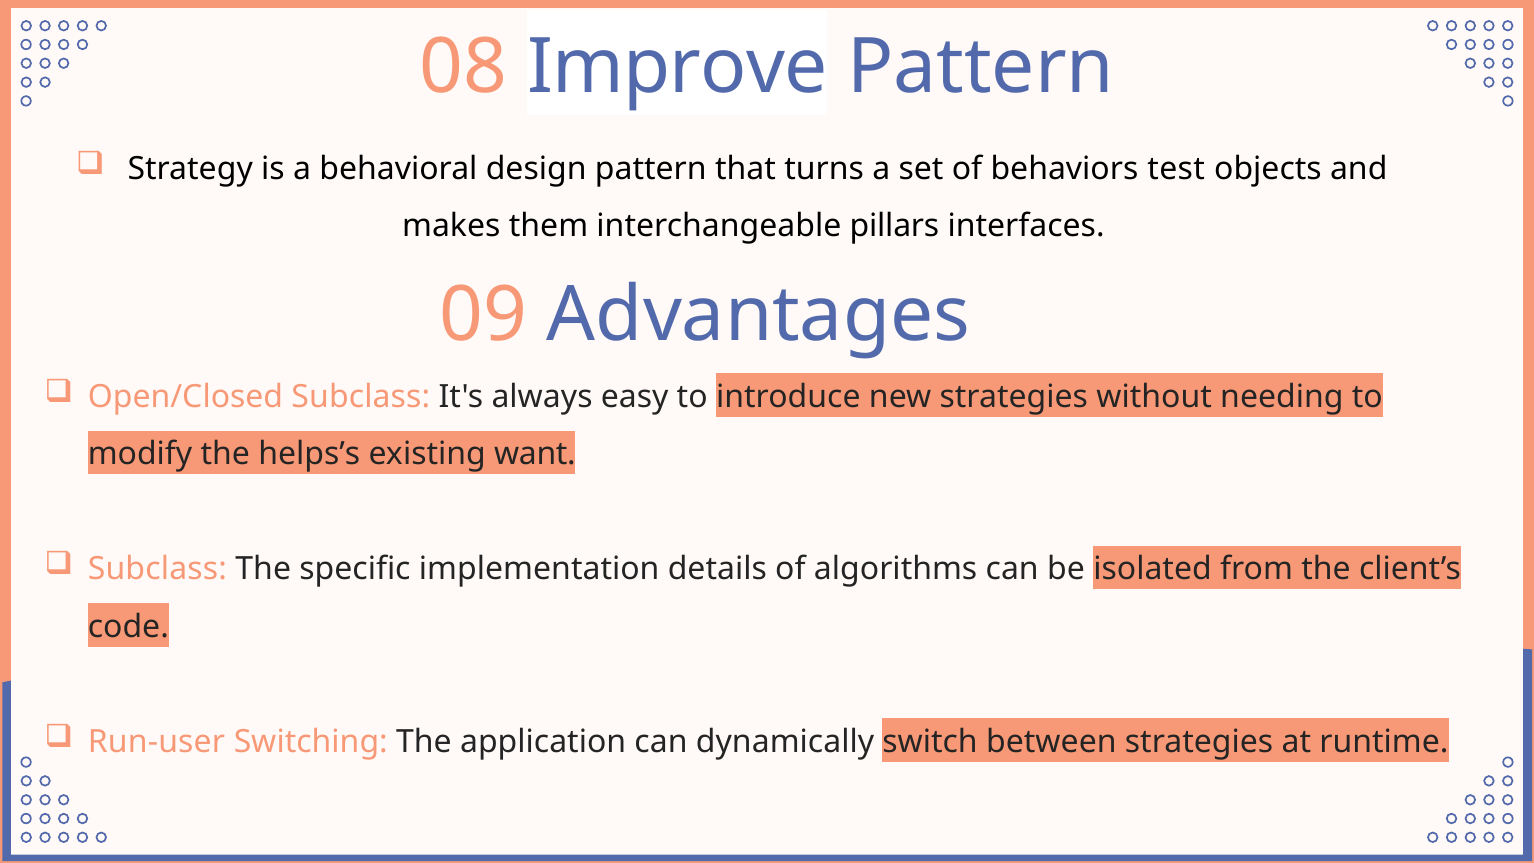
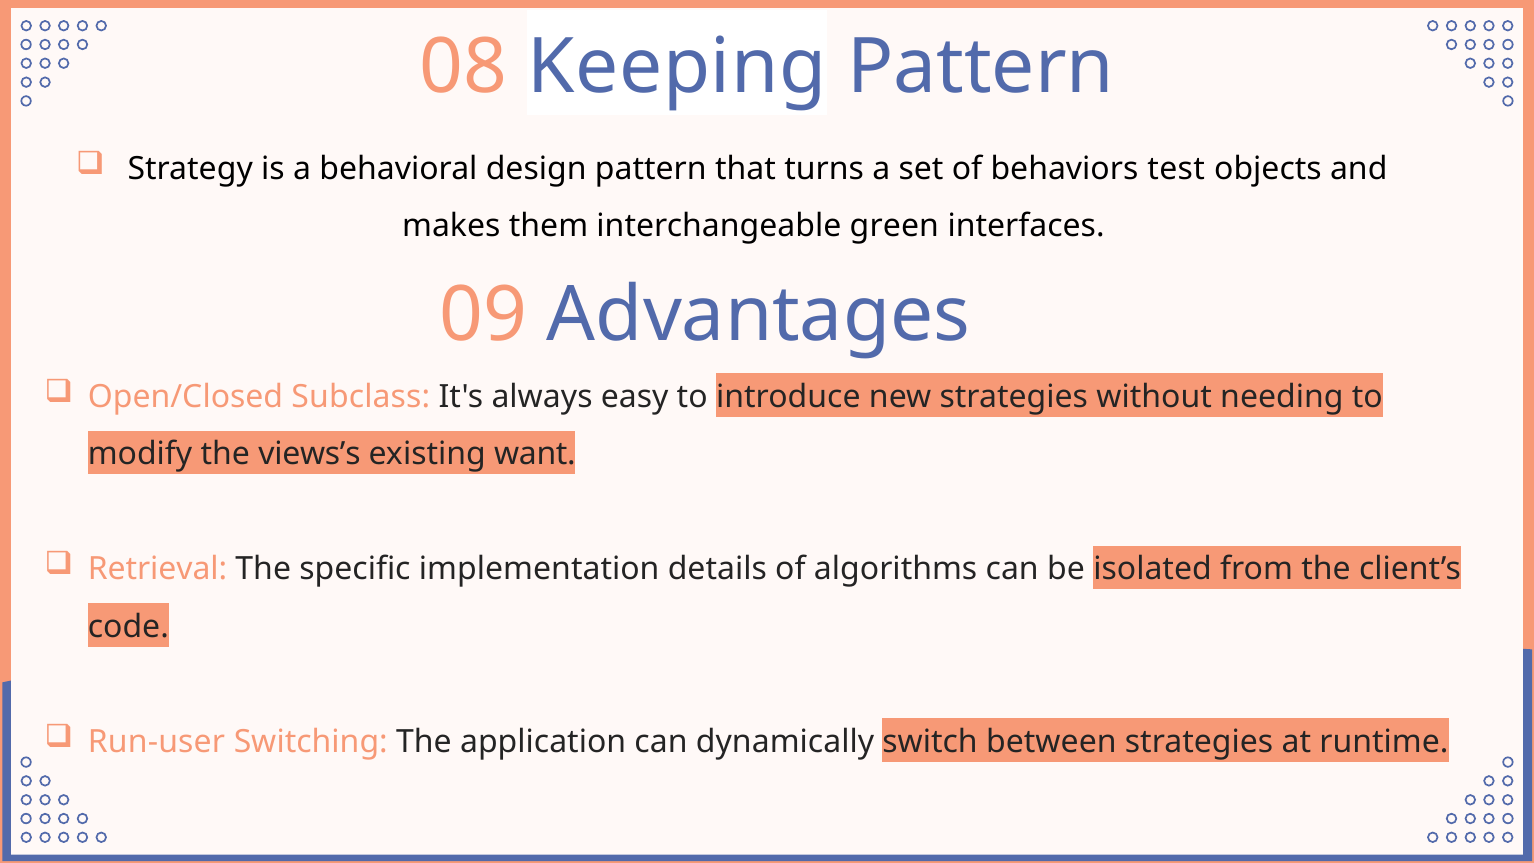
Improve: Improve -> Keeping (677, 67)
pillars: pillars -> green (894, 226)
helps’s: helps’s -> views’s (310, 454)
Subclass: Subclass -> Retrieval (158, 569)
